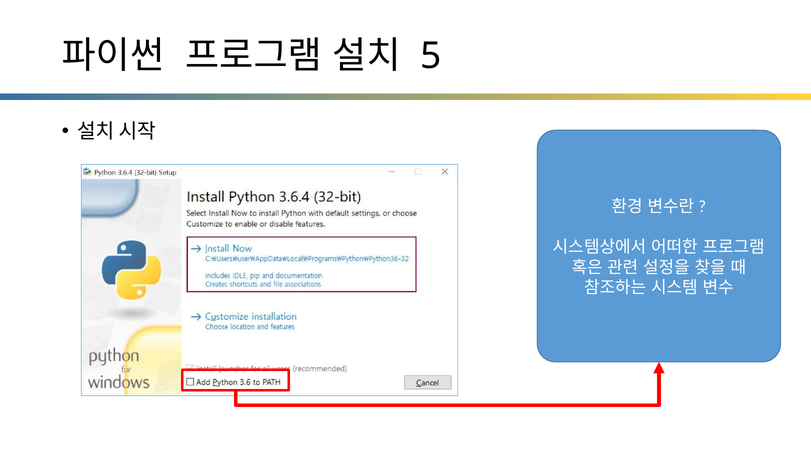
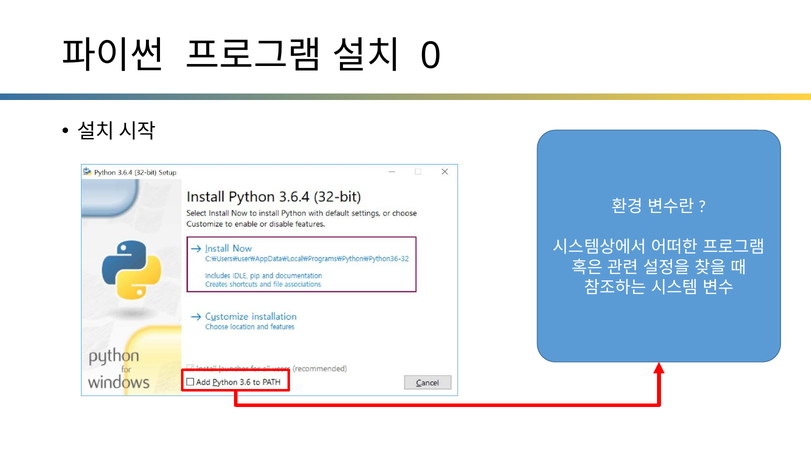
5: 5 -> 0 (431, 56)
